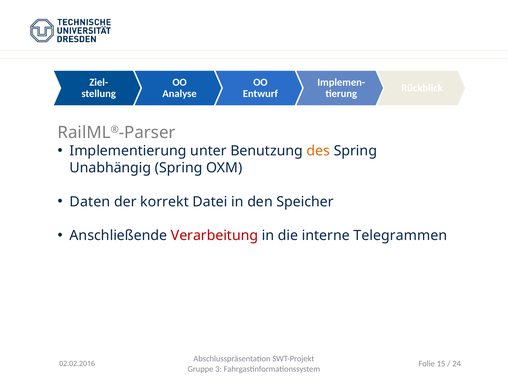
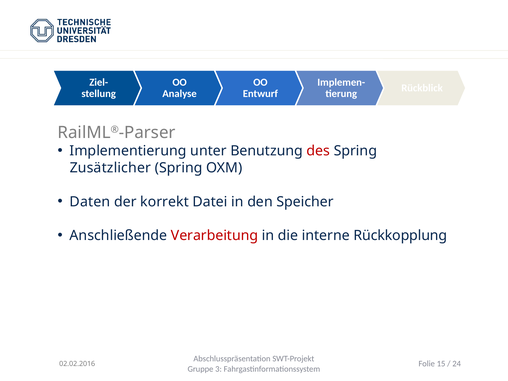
des colour: orange -> red (318, 151)
Unabhängig: Unabhängig -> Zusätzlicher (110, 168)
Telegrammen: Telegrammen -> Rückkopplung (400, 236)
